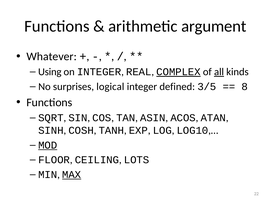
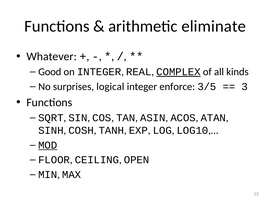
argument: argument -> eliminate (214, 26)
Using: Using -> Good (50, 72)
all underline: present -> none (219, 72)
defined: defined -> enforce (177, 87)
8: 8 -> 3 (245, 87)
LOTS: LOTS -> OPEN (137, 160)
MAX underline: present -> none (72, 175)
